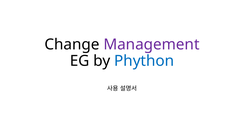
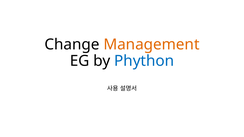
Management colour: purple -> orange (151, 45)
